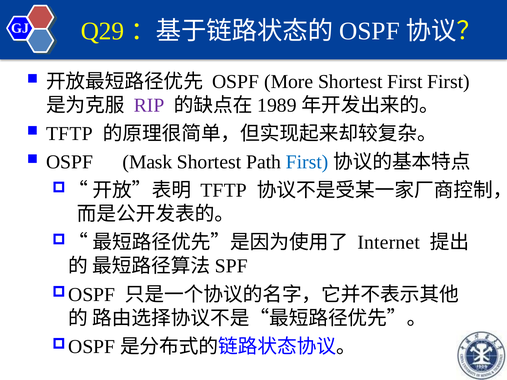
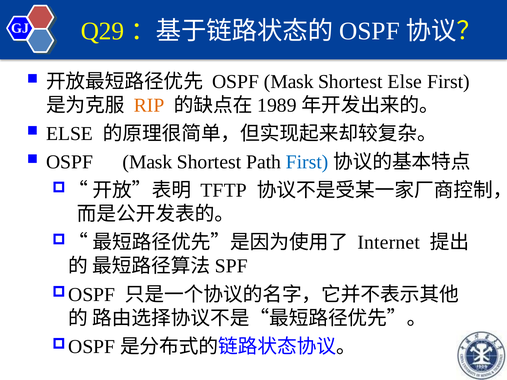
More: More -> Mask (289, 82)
Shortest First: First -> Else (405, 82)
RIP colour: purple -> orange (149, 105)
TFTP: TFTP -> ELSE (69, 134)
